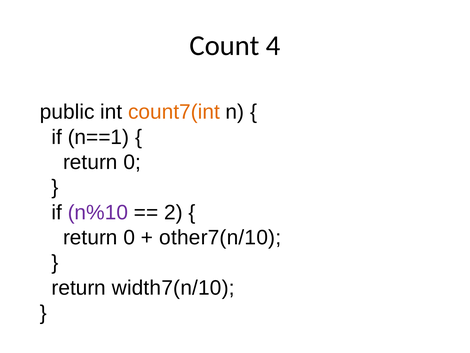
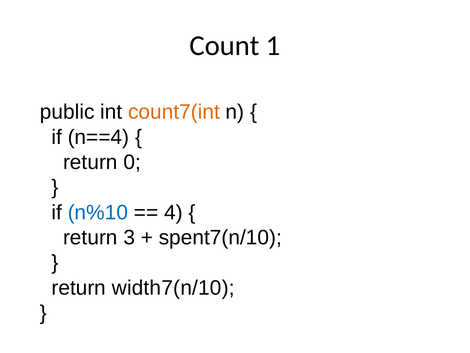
4: 4 -> 1 (273, 45)
n==1: n==1 -> n==4 (98, 137)
n%10 colour: purple -> blue (98, 212)
2: 2 -> 4 (173, 212)
0: 0 -> 3 (129, 237)
other7(n/10: other7(n/10 -> spent7(n/10 (220, 237)
